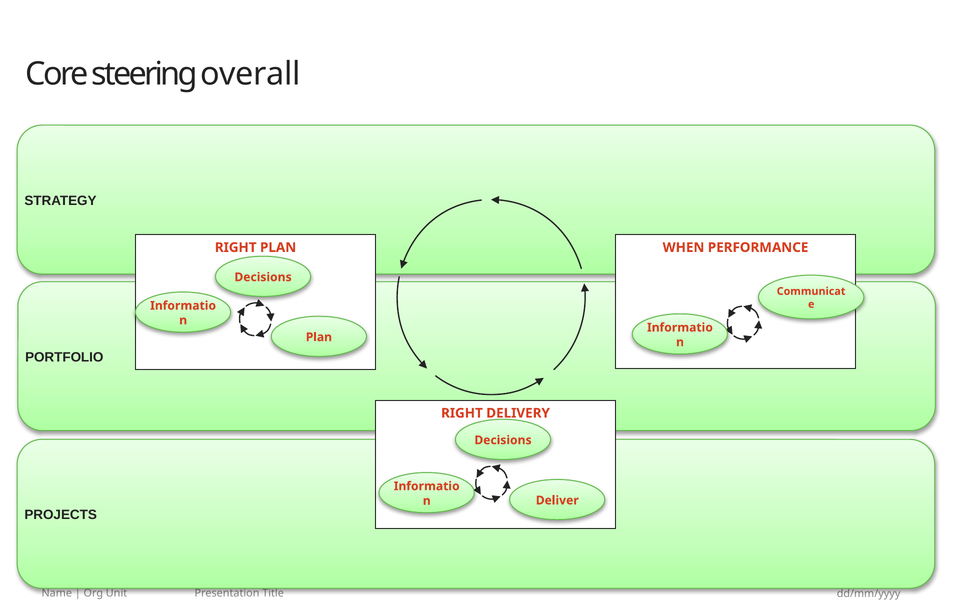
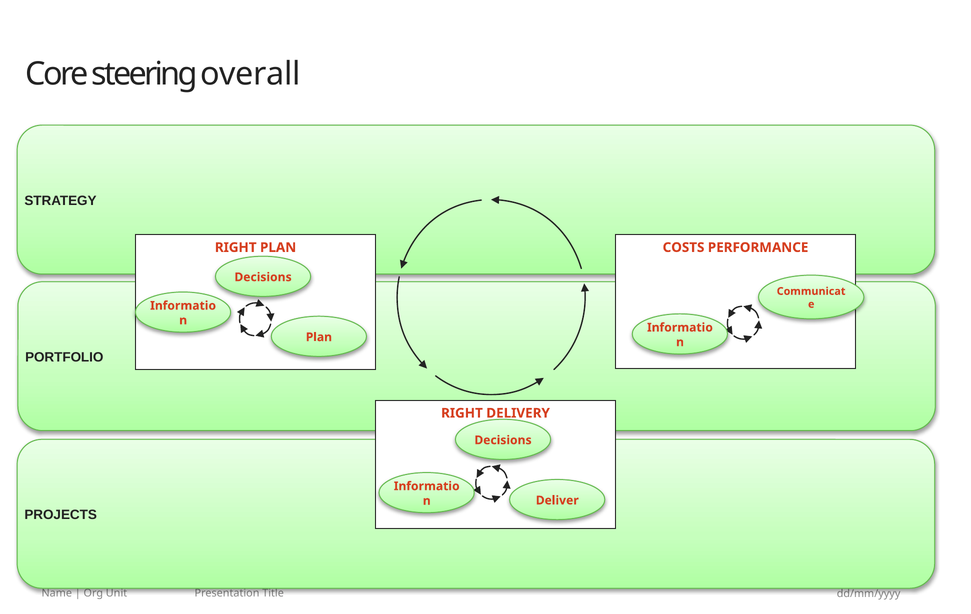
WHEN: WHEN -> COSTS (684, 247)
